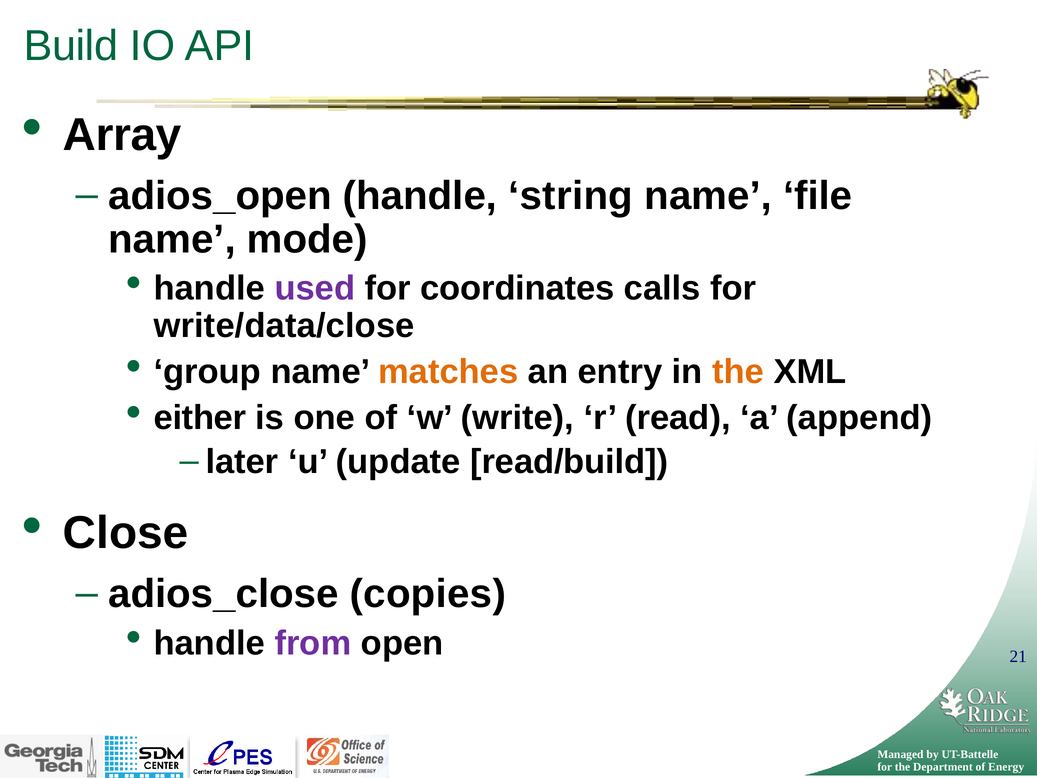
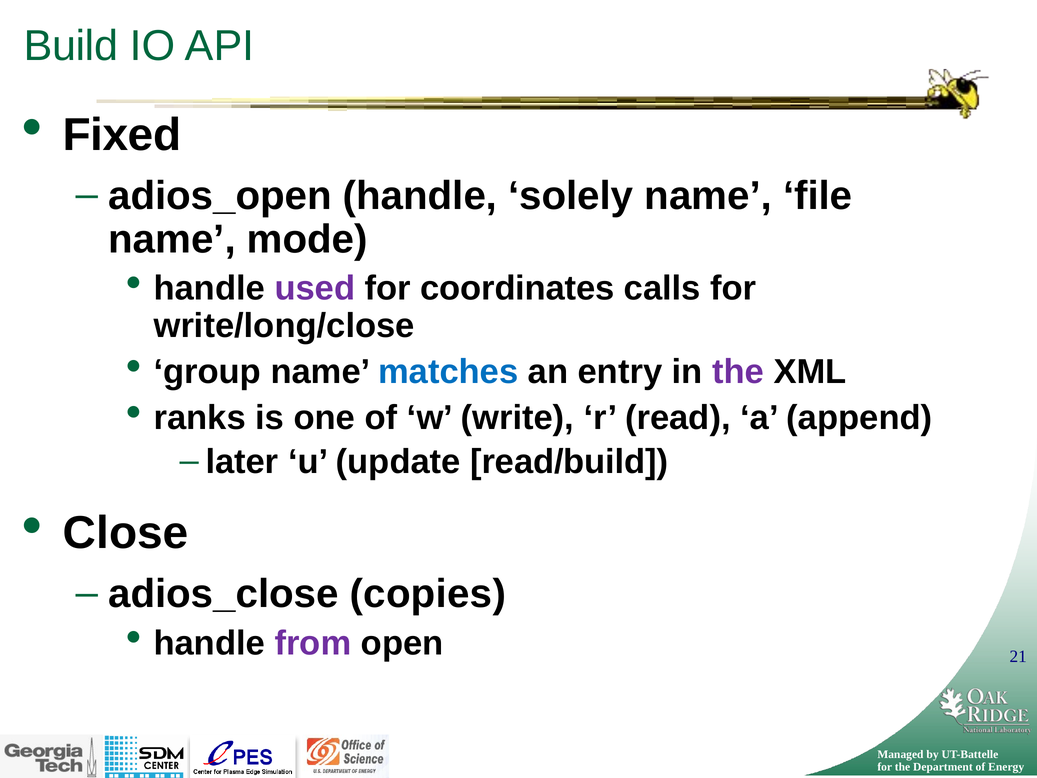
Array: Array -> Fixed (122, 135)
string: string -> solely (571, 196)
write/data/close: write/data/close -> write/long/close (284, 326)
matches colour: orange -> blue (448, 372)
the colour: orange -> purple (738, 372)
either: either -> ranks (200, 418)
